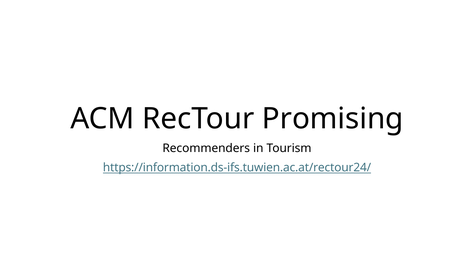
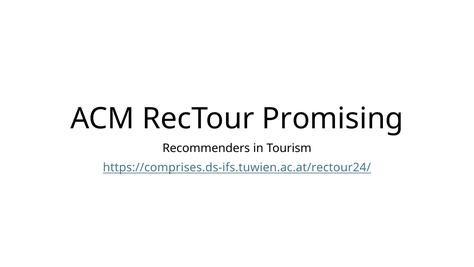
https://information.ds-ifs.tuwien.ac.at/rectour24/: https://information.ds-ifs.tuwien.ac.at/rectour24/ -> https://comprises.ds-ifs.tuwien.ac.at/rectour24/ (237, 167)
